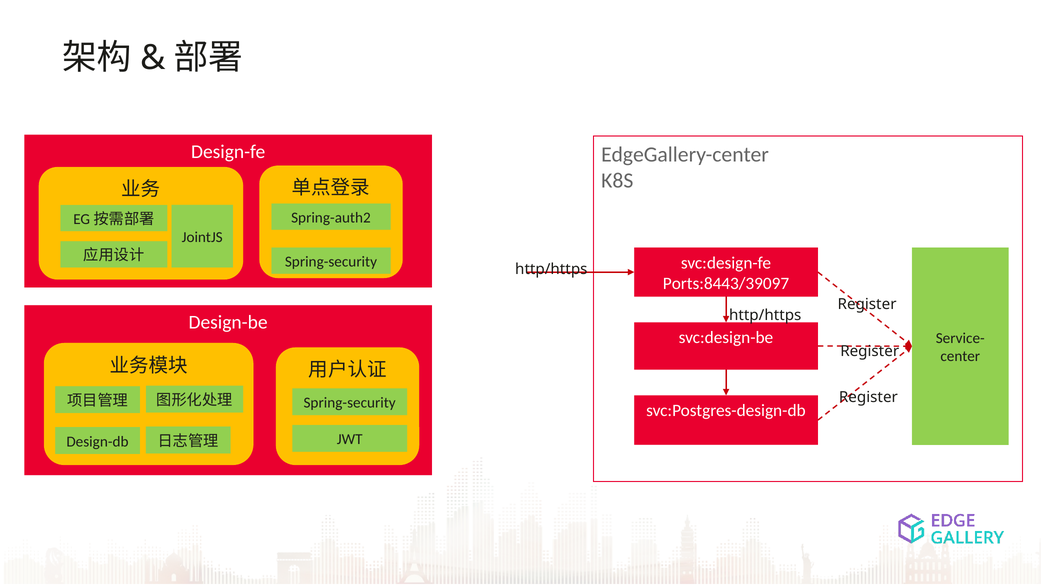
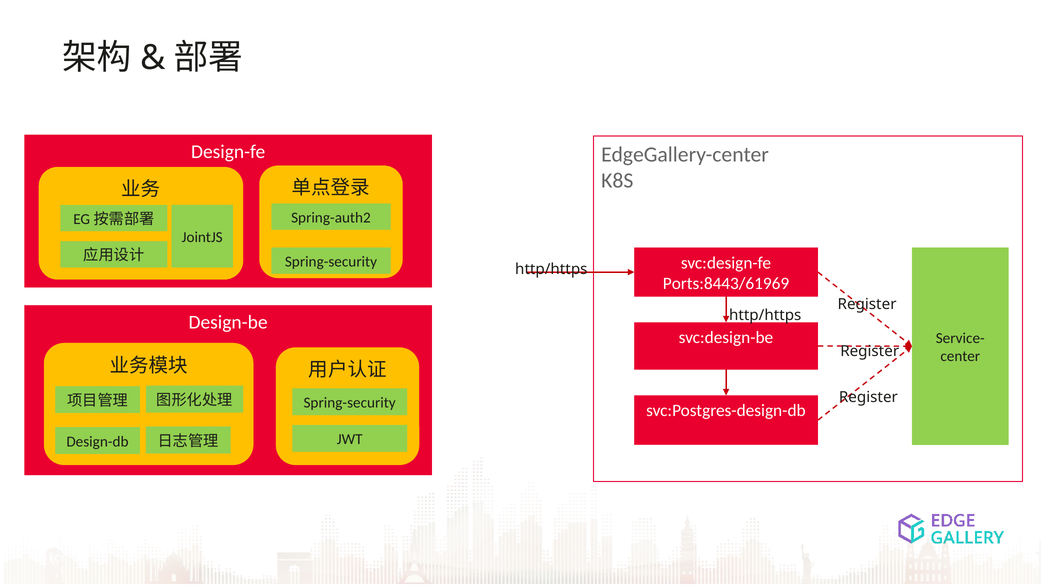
Ports:8443/39097: Ports:8443/39097 -> Ports:8443/61969 (726, 284)
